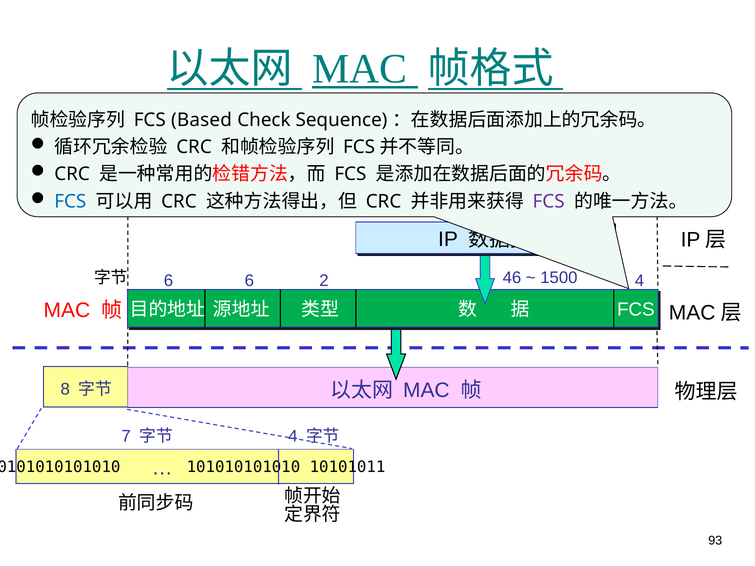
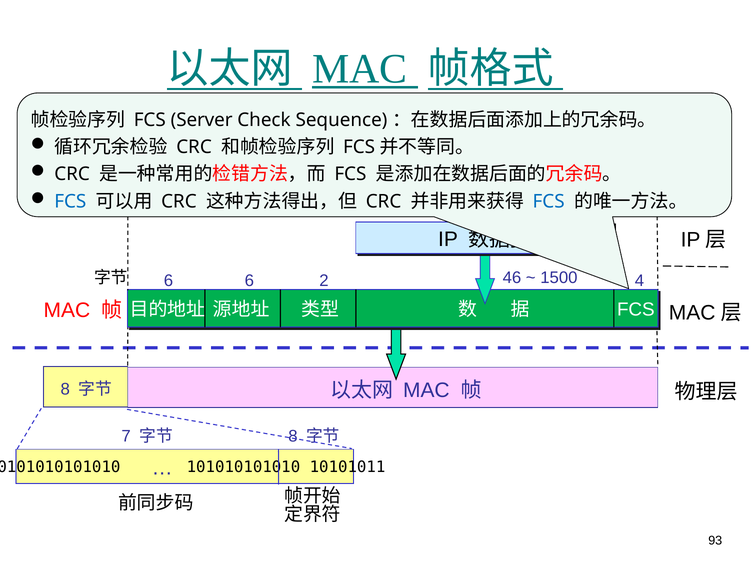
Based: Based -> Server (202, 120)
FCS colour: purple -> blue (549, 201)
4: 4 -> 8 (293, 436)
